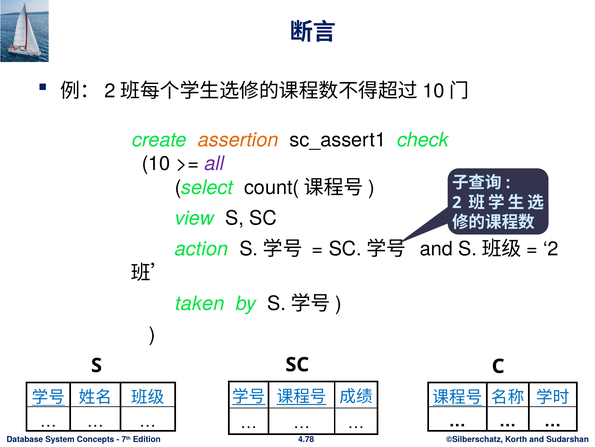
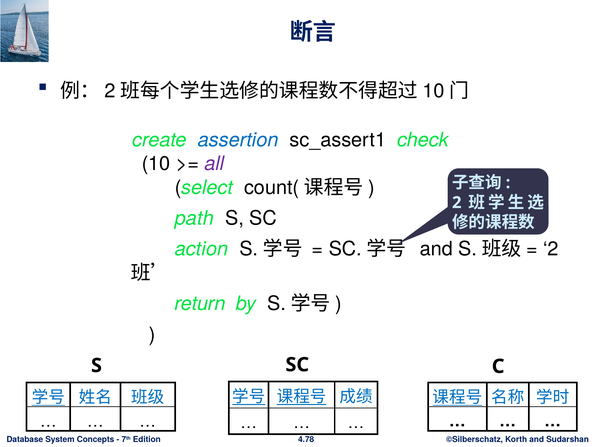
assertion colour: orange -> blue (238, 140)
view: view -> path (194, 218)
taken: taken -> return (200, 303)
